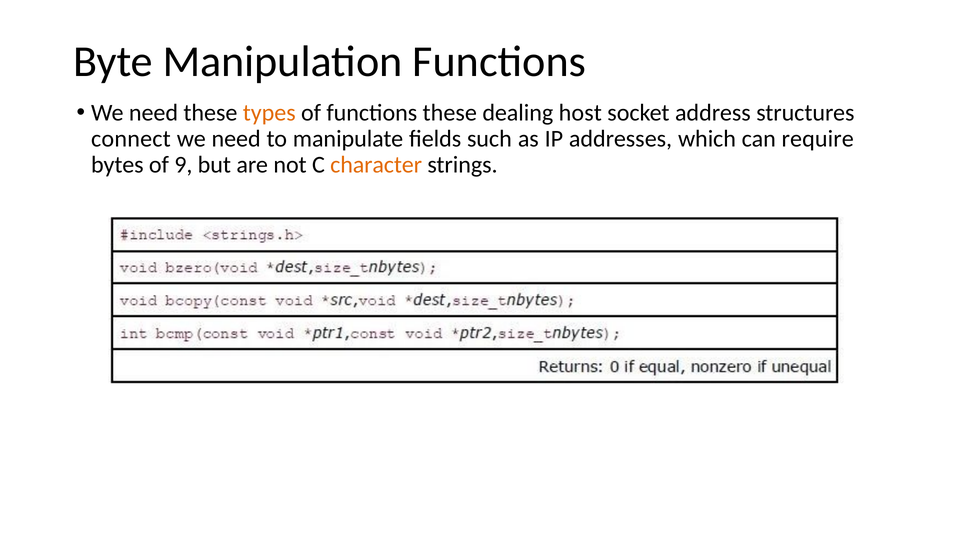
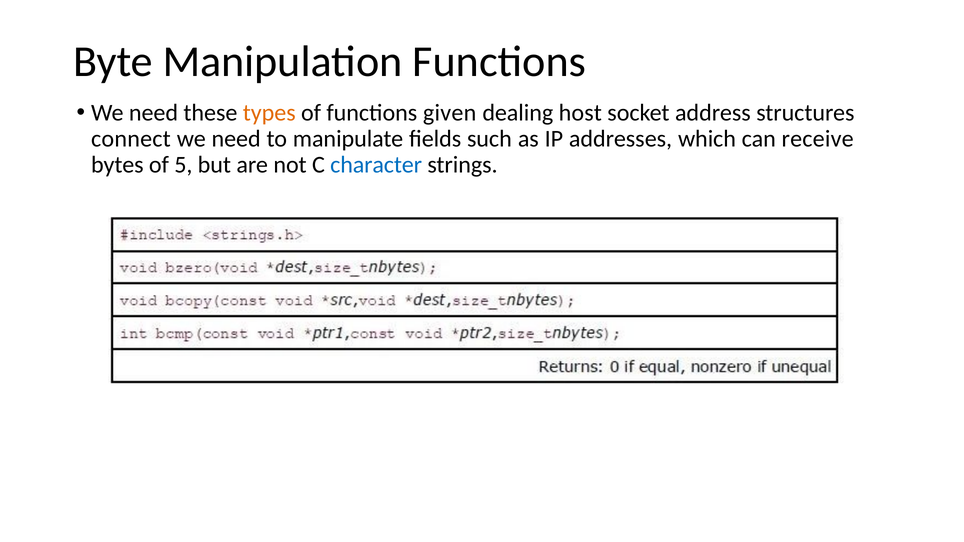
functions these: these -> given (450, 113)
require: require -> receive (818, 139)
9: 9 -> 5 (183, 165)
character colour: orange -> blue (376, 165)
